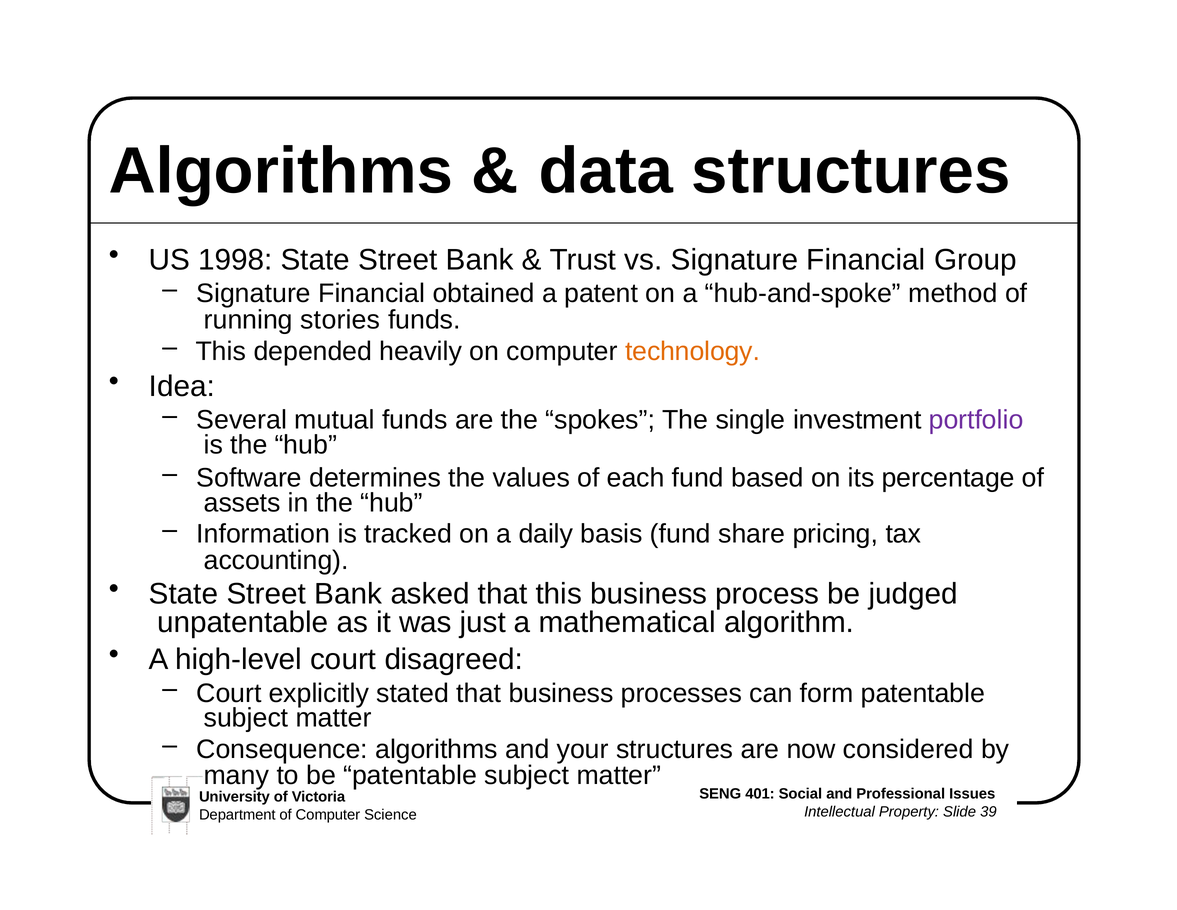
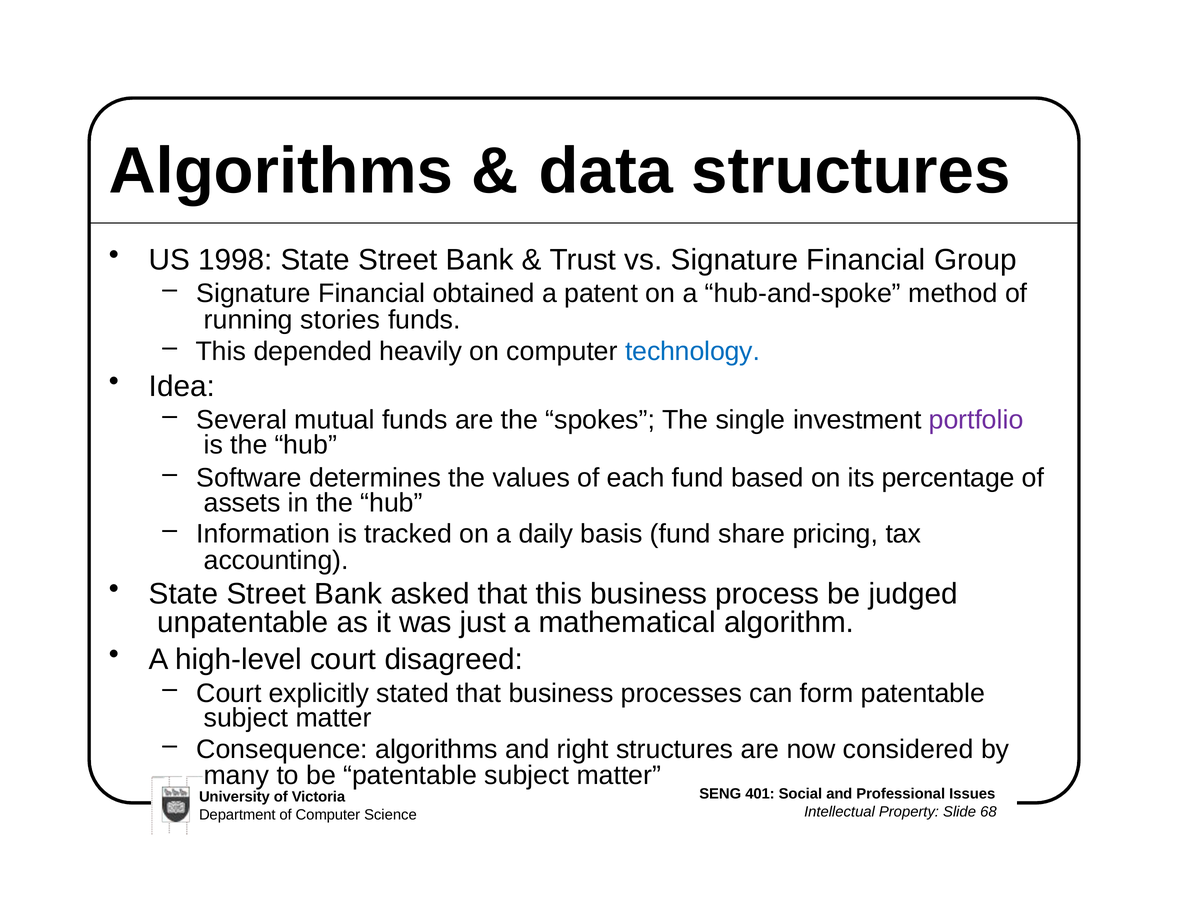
technology colour: orange -> blue (693, 351)
your: your -> right (583, 749)
39: 39 -> 68 (988, 811)
